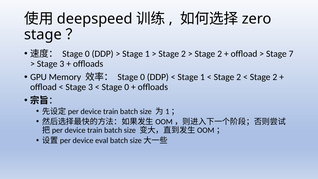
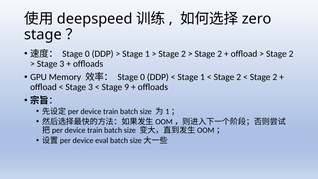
7: 7 -> 2 (291, 54)
0: 0 -> 9 (127, 87)
